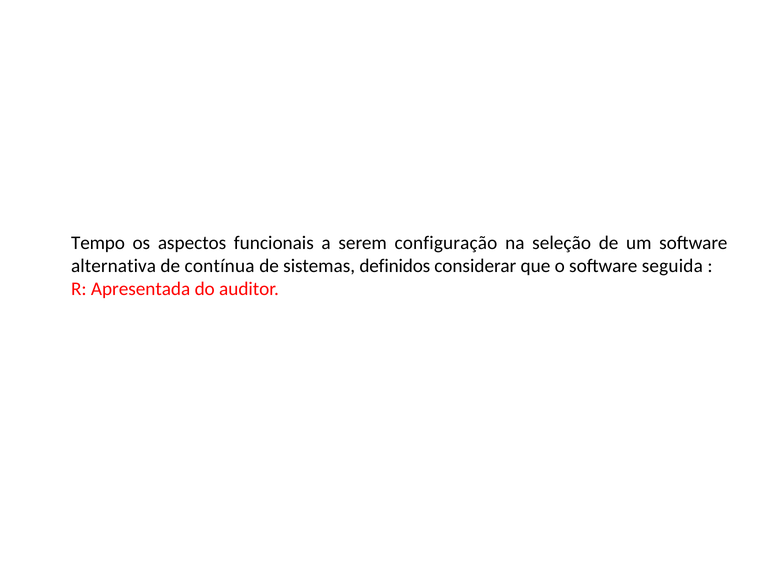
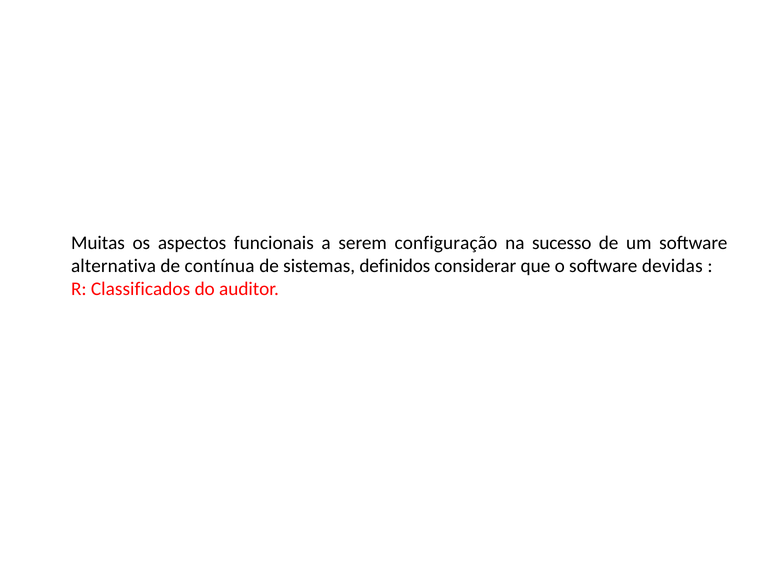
Tempo: Tempo -> Muitas (98, 243)
seleção: seleção -> sucesso (562, 243)
seguida: seguida -> devidas (672, 266)
Apresentada: Apresentada -> Classificados (141, 289)
